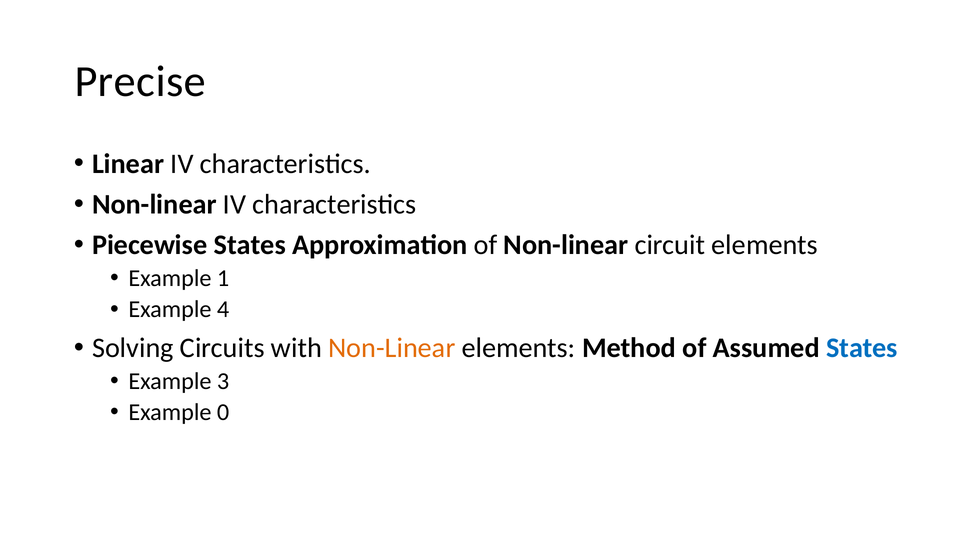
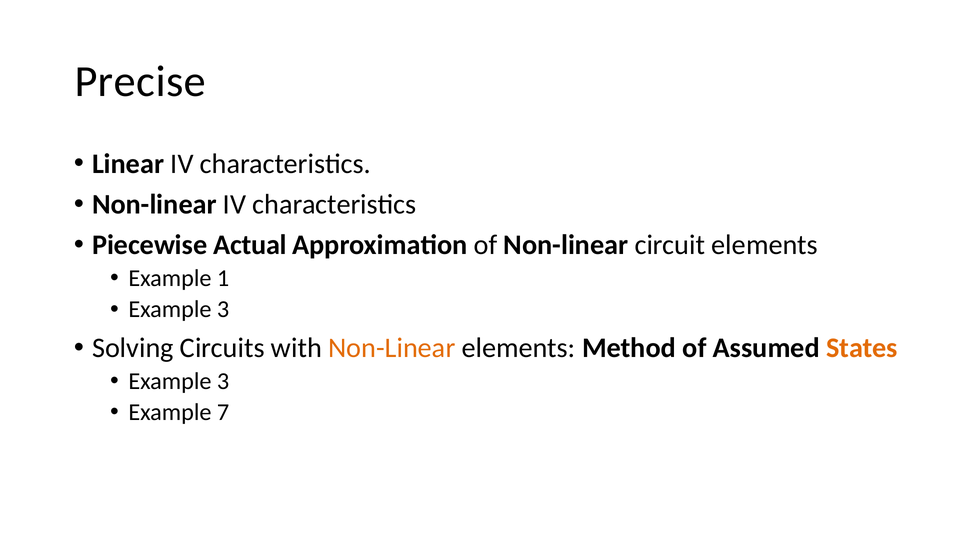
Piecewise States: States -> Actual (250, 245)
4: 4 -> 3 (223, 310)
States colour: blue -> orange (862, 348)
0: 0 -> 7 (223, 412)
